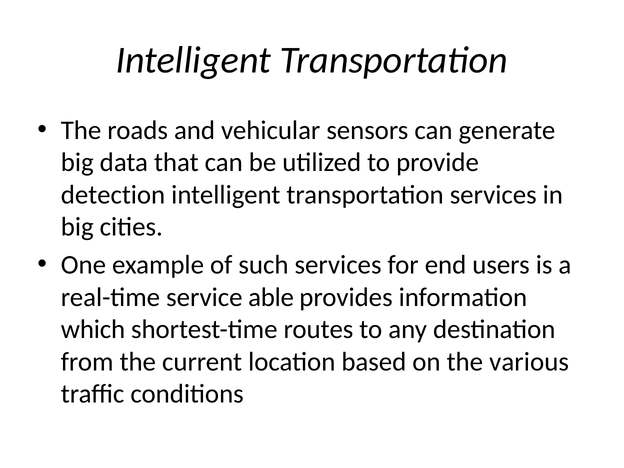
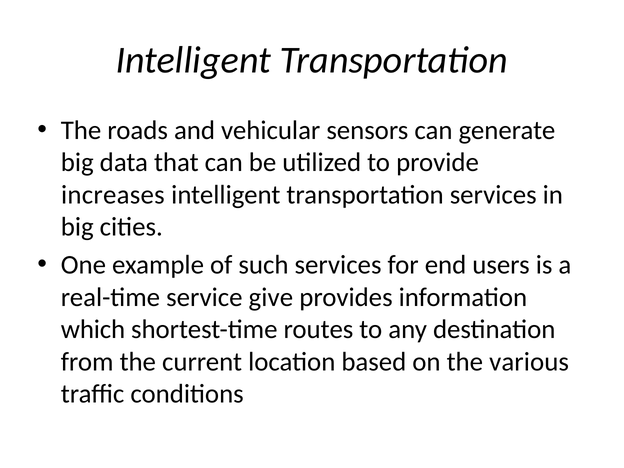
detection: detection -> increases (113, 195)
able: able -> give (271, 297)
